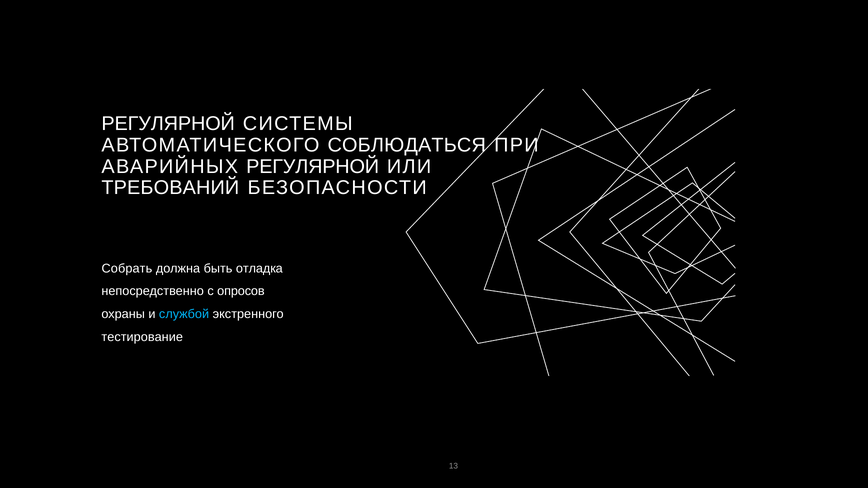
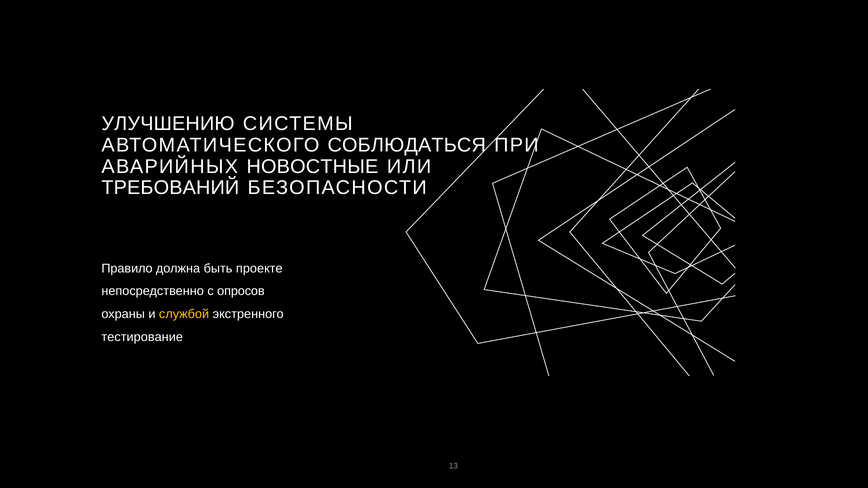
РЕГУЛЯРНОЙ: РЕГУЛЯРНОЙ -> УЛУЧШЕНИЮ (168, 124)
АВАРИЙНЫХ РЕГУЛЯРНОЙ: РЕГУЛЯРНОЙ -> НОВОСТНЫЕ (312, 167)
Собрать: Собрать -> Правило (127, 269)
отладка: отладка -> проекте (259, 269)
службой colour: light blue -> yellow (184, 314)
